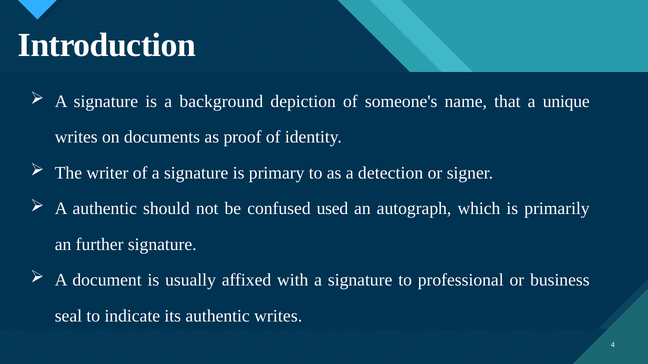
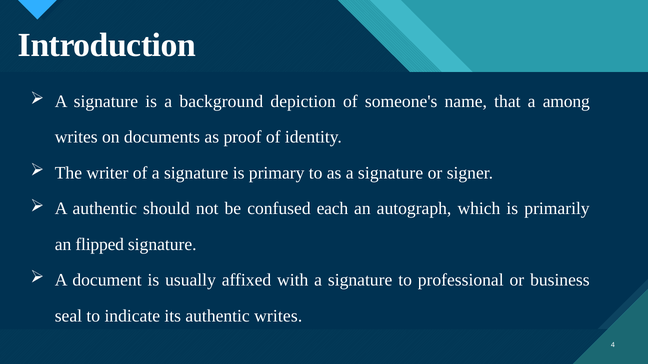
unique: unique -> among (566, 102)
as a detection: detection -> signature (391, 173)
used: used -> each (332, 209)
further: further -> flipped (100, 245)
